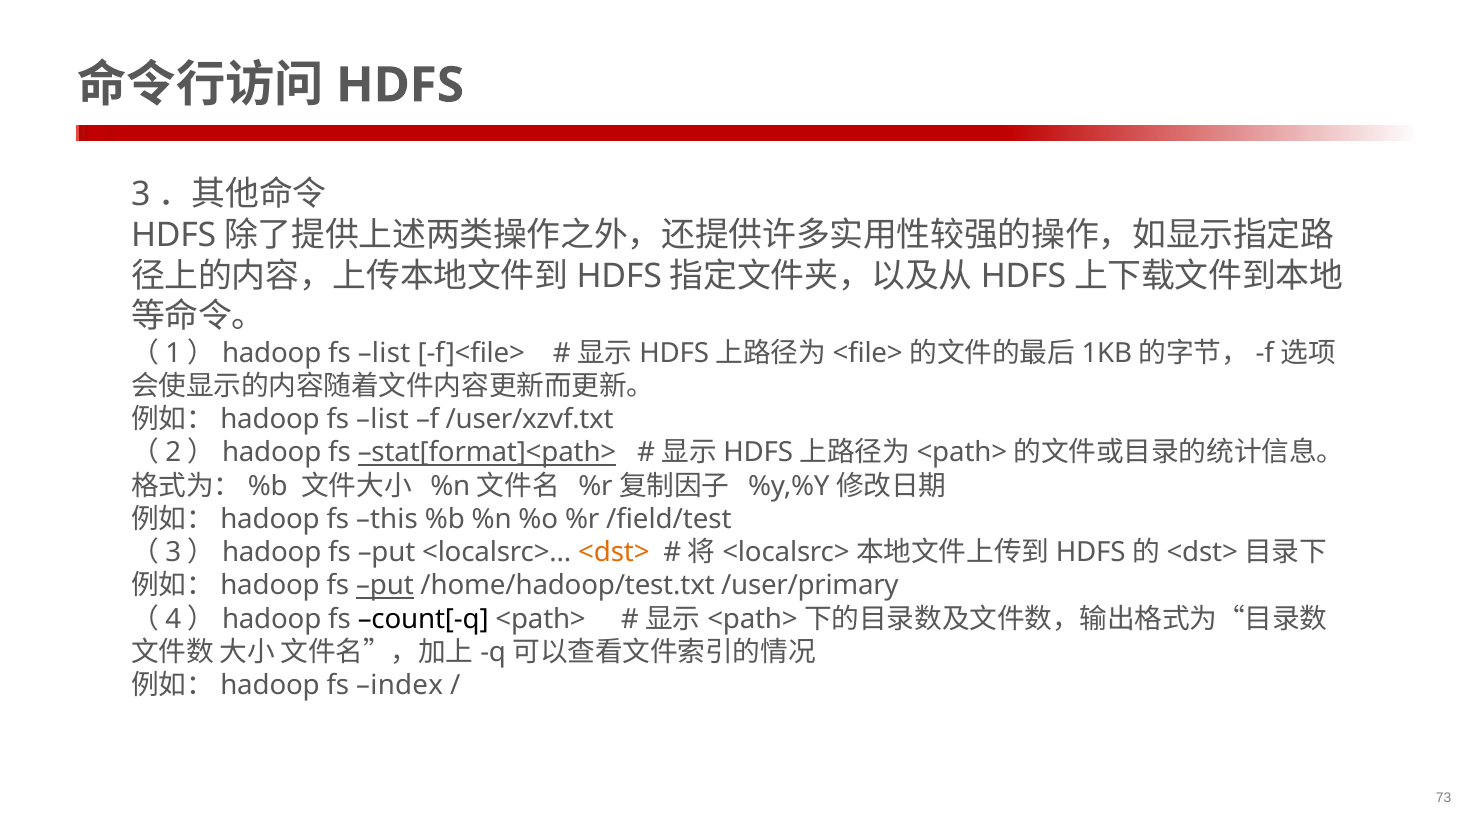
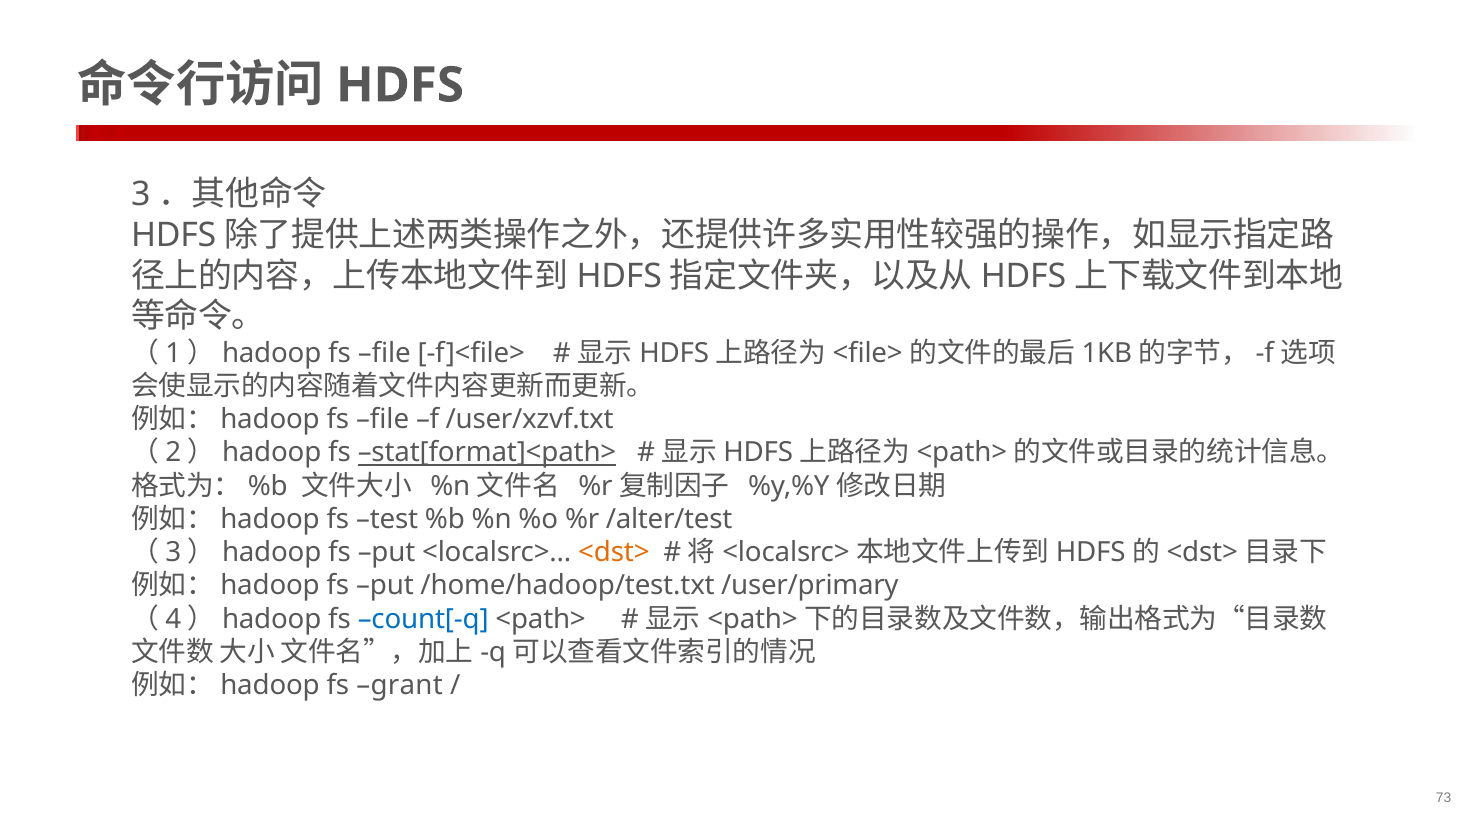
（1）hadoop fs list: list -> file (384, 353)
list: list -> file (383, 420)
this: this -> test (387, 519)
/field/test: /field/test -> /alter/test (669, 519)
put underline: present -> none (385, 586)
count[-q colour: black -> blue (423, 619)
index: index -> grant (400, 686)
